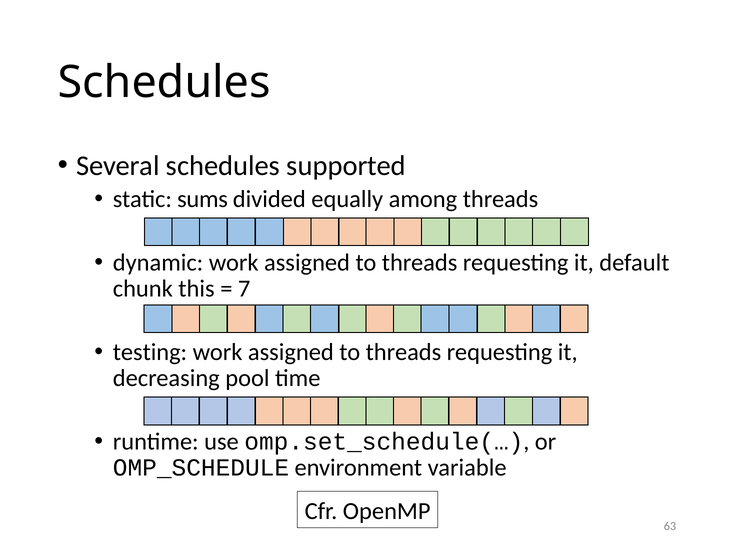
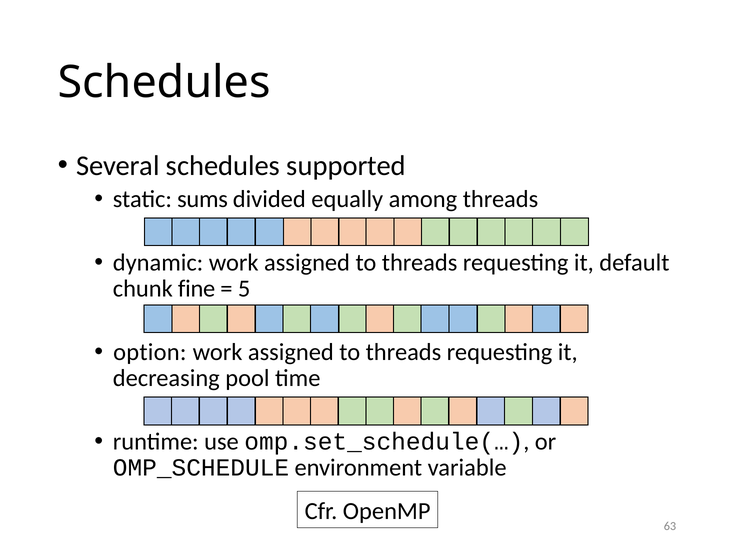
this: this -> fine (197, 289)
7: 7 -> 5 (244, 289)
testing: testing -> option (150, 352)
